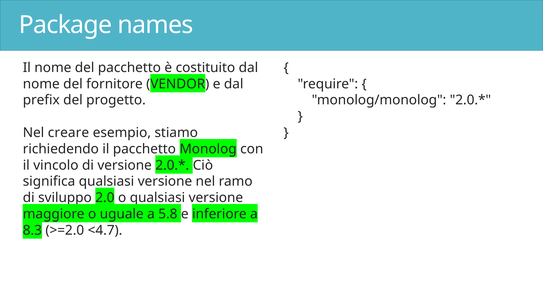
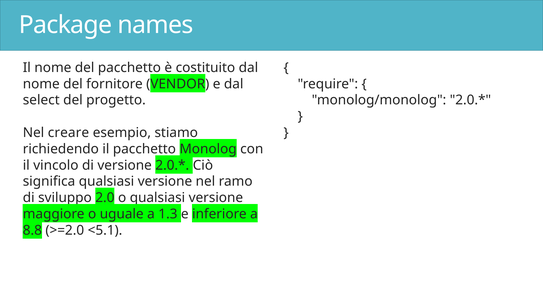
prefix: prefix -> select (41, 100)
5.8: 5.8 -> 1.3 (168, 214)
8.3: 8.3 -> 8.8 (32, 231)
<4.7: <4.7 -> <5.1 (105, 231)
